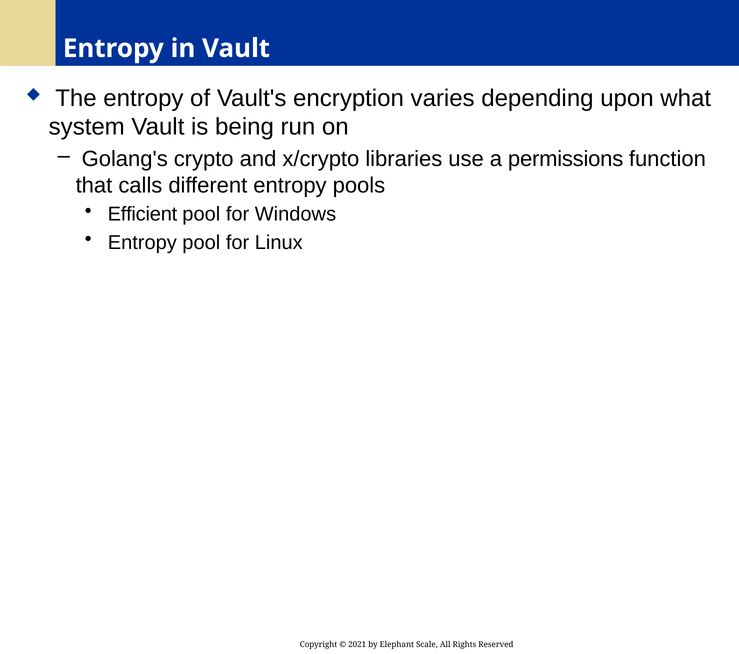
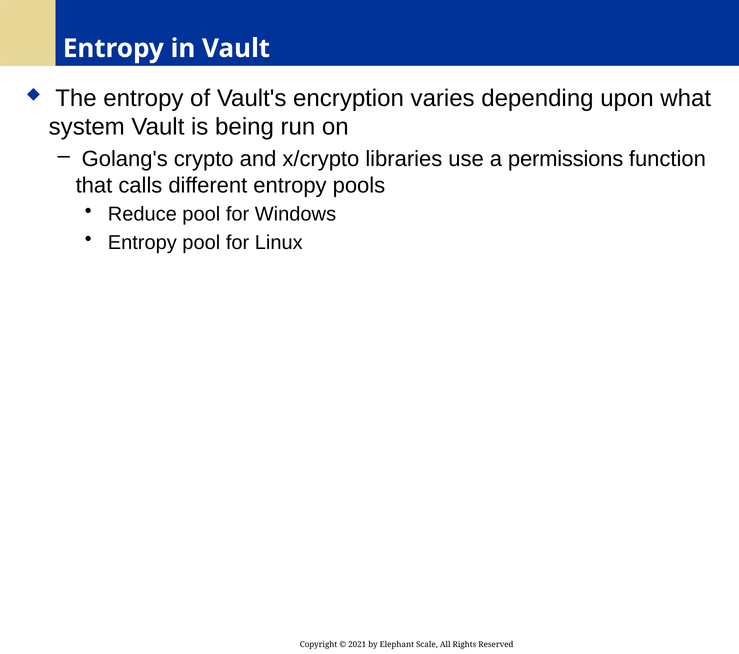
Efficient: Efficient -> Reduce (142, 214)
